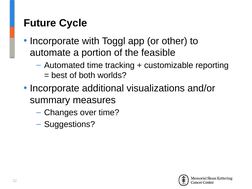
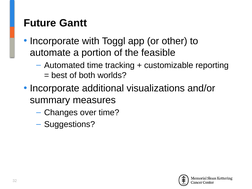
Cycle: Cycle -> Gantt (73, 23)
